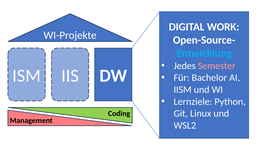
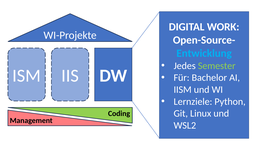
Semester colour: pink -> light green (217, 66)
